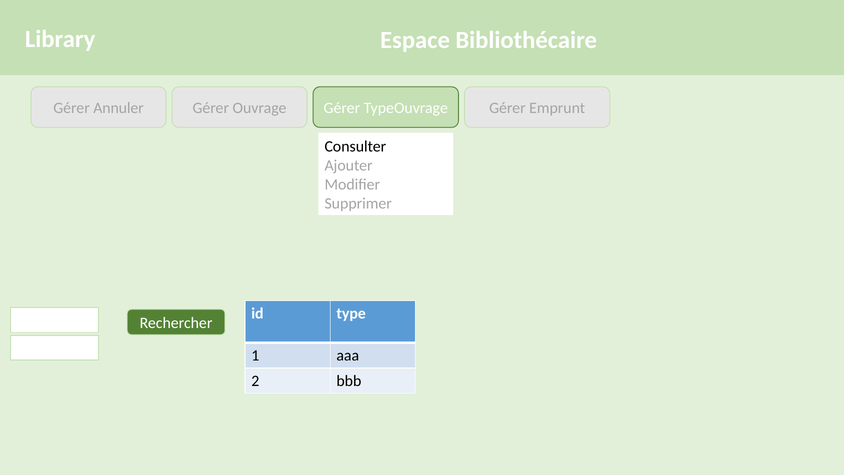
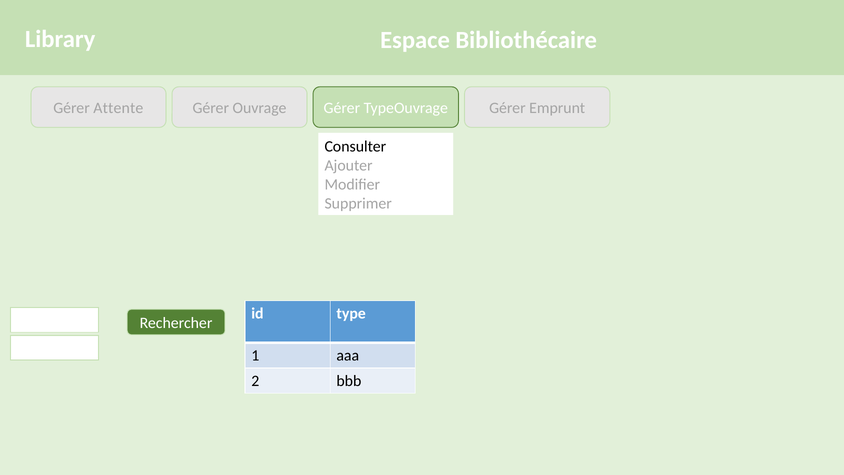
Annuler: Annuler -> Attente (118, 108)
